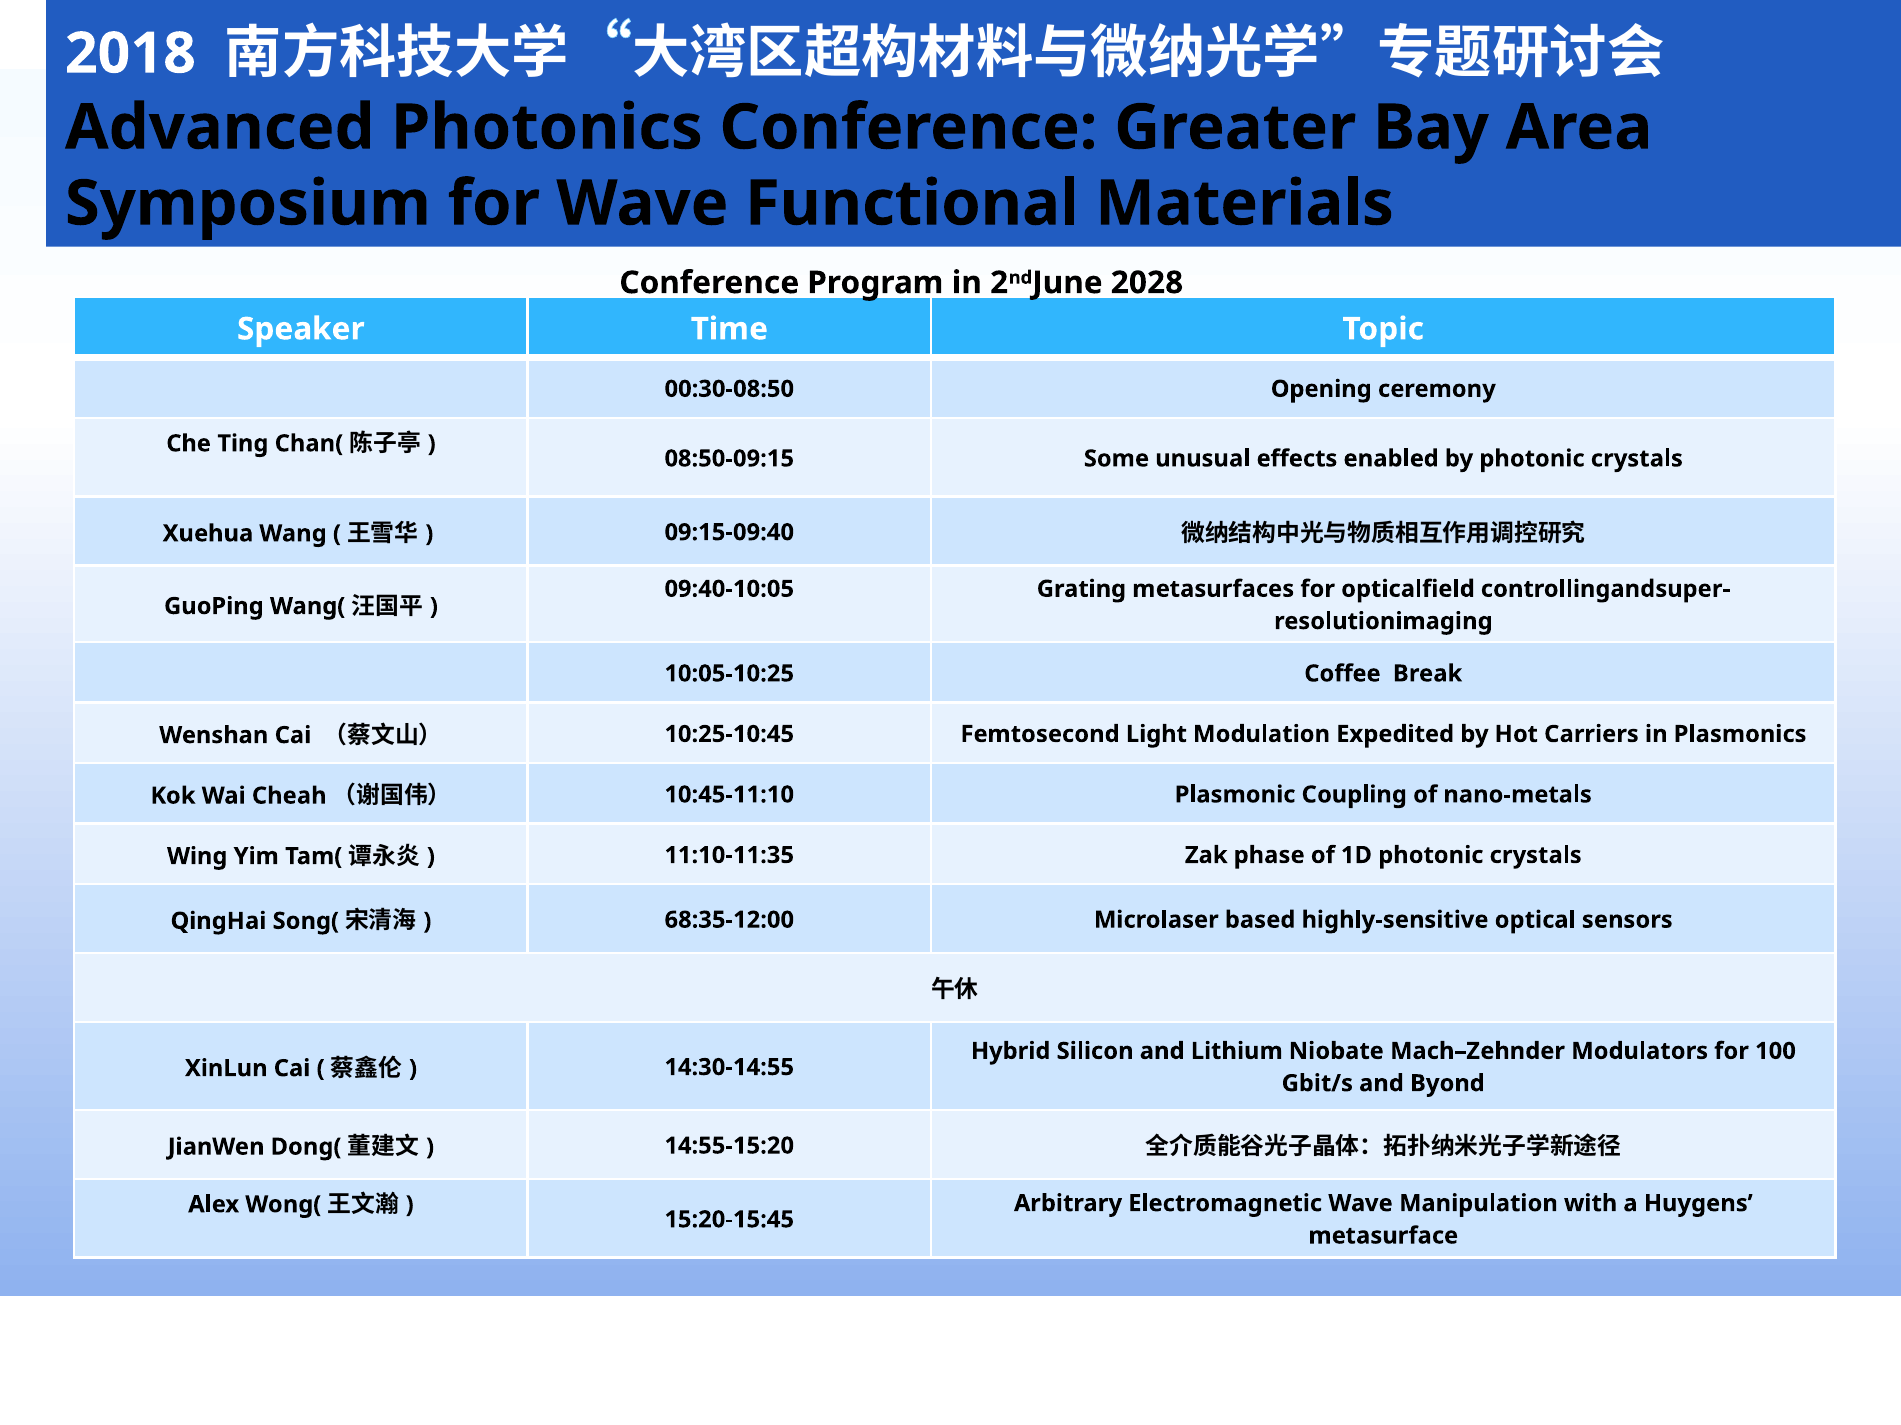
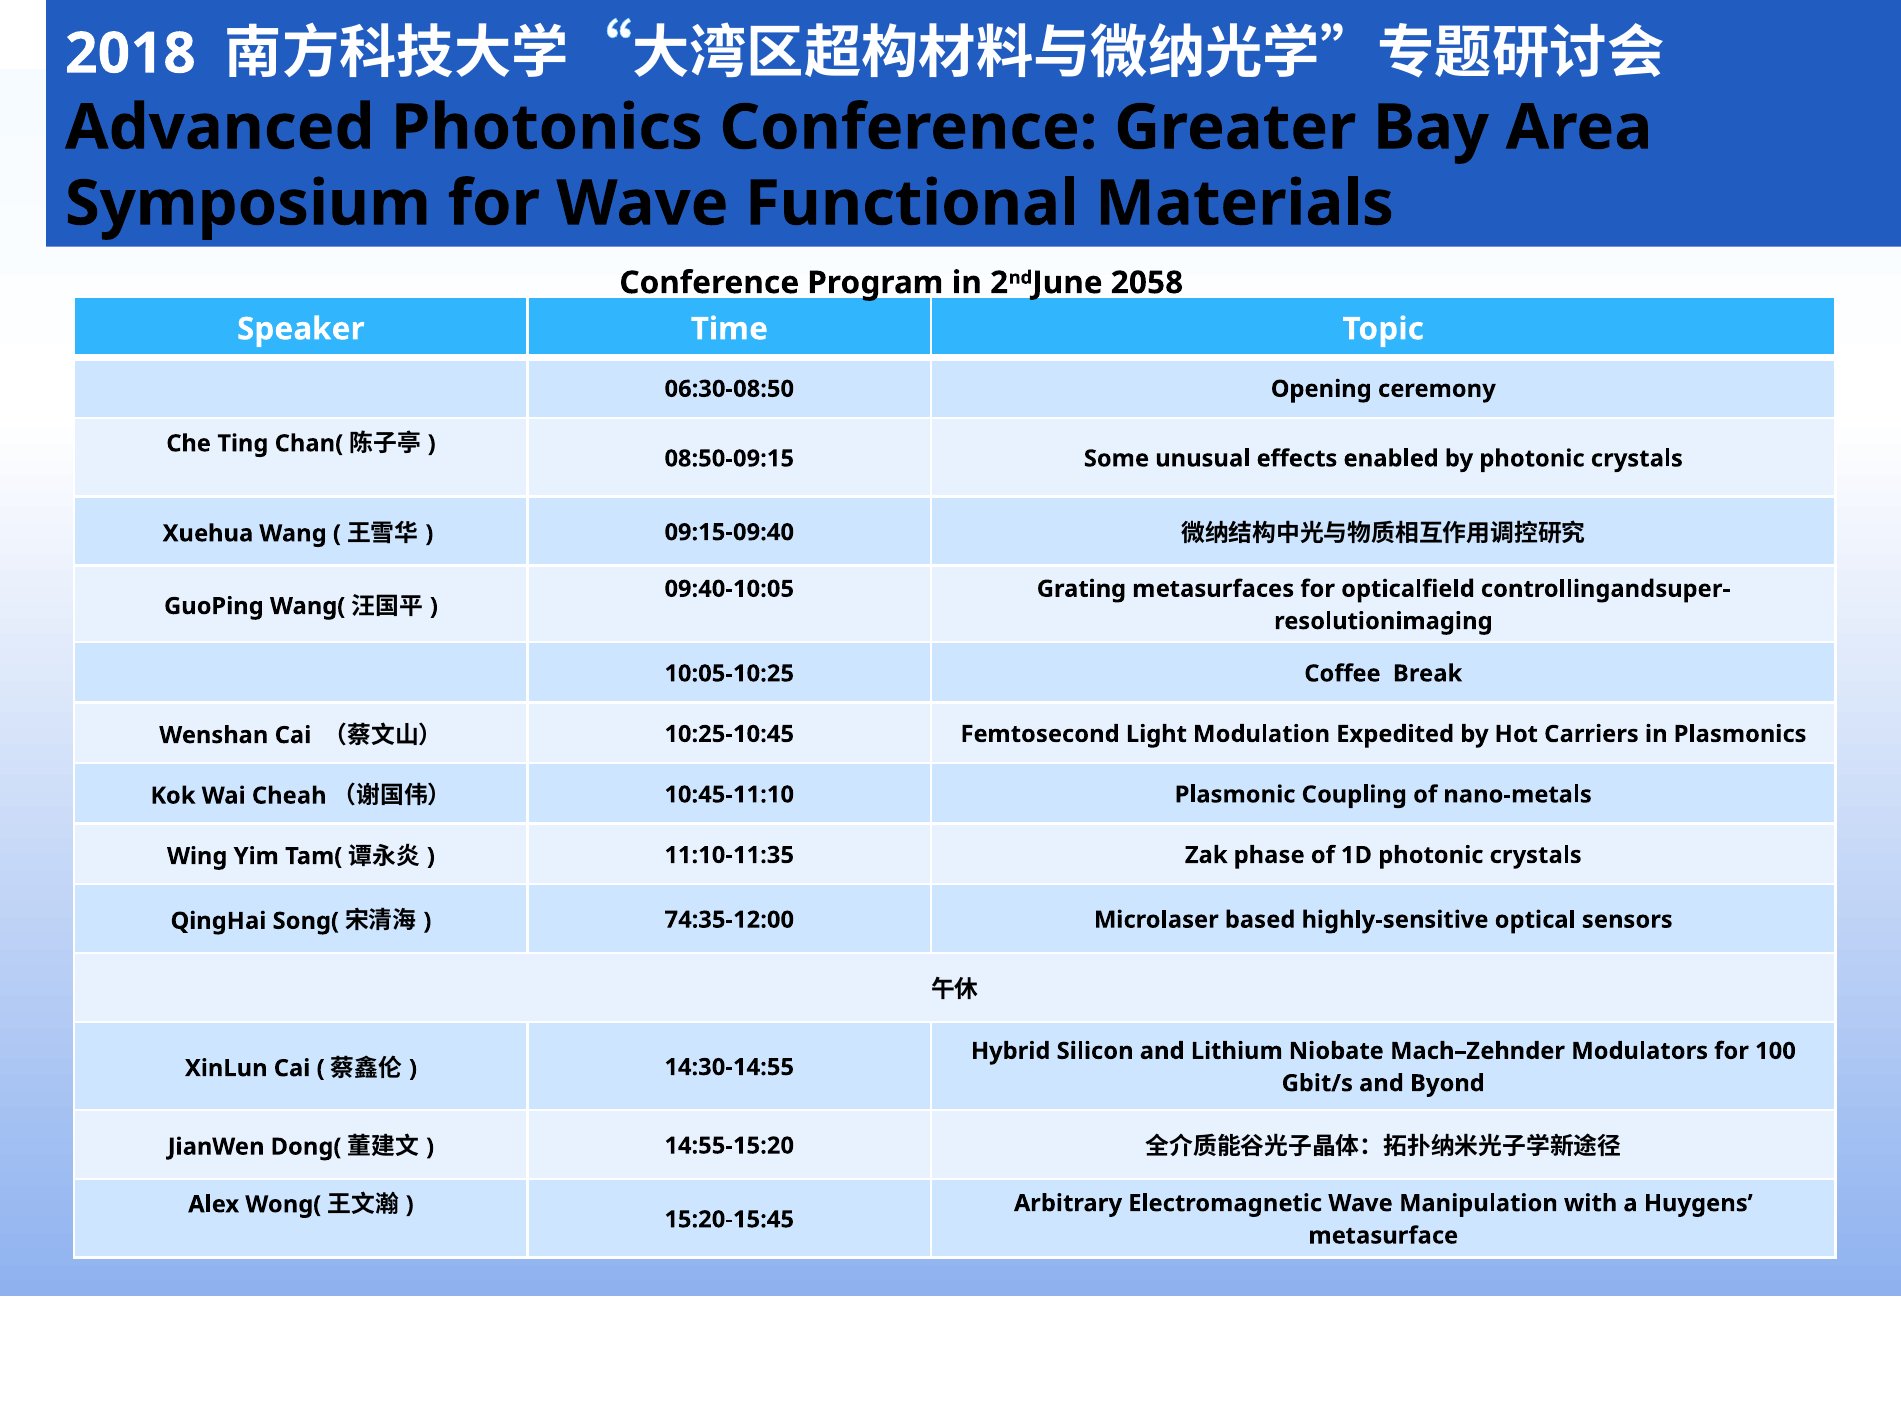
2028: 2028 -> 2058 (1147, 283)
00:30-08:50: 00:30-08:50 -> 06:30-08:50 (729, 389)
68:35-12:00: 68:35-12:00 -> 74:35-12:00 (729, 920)
